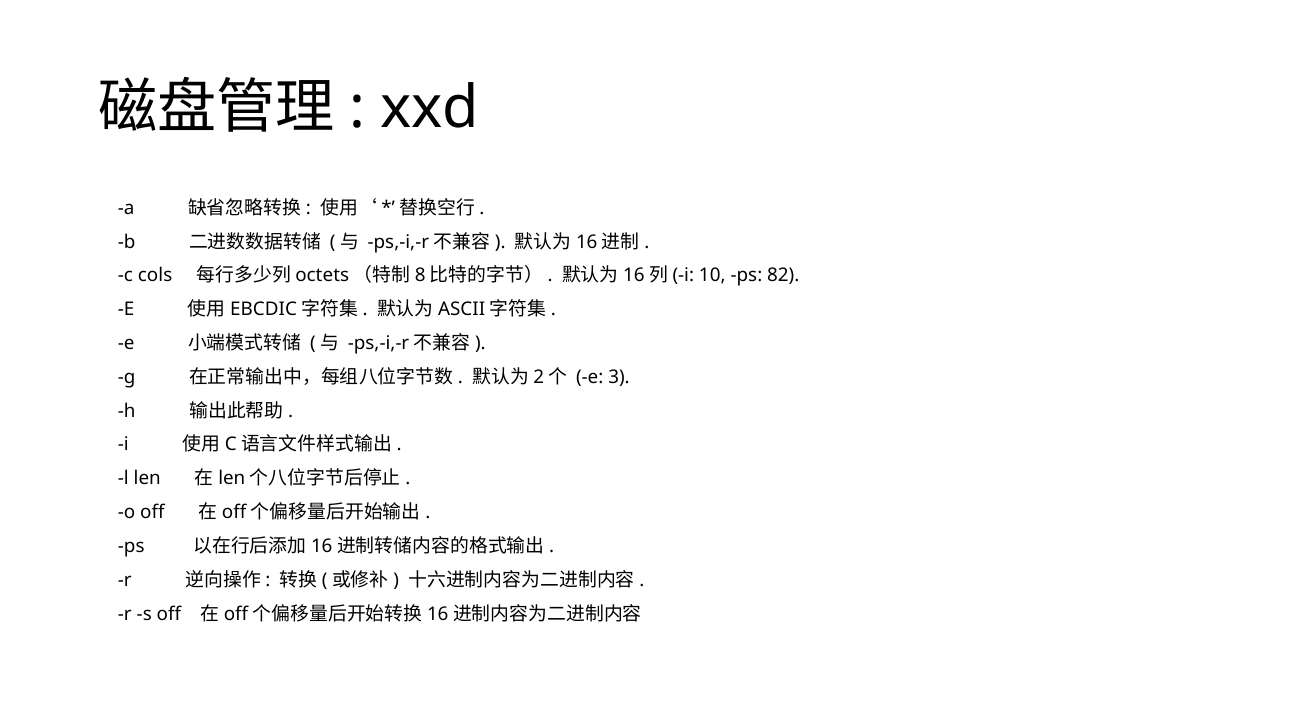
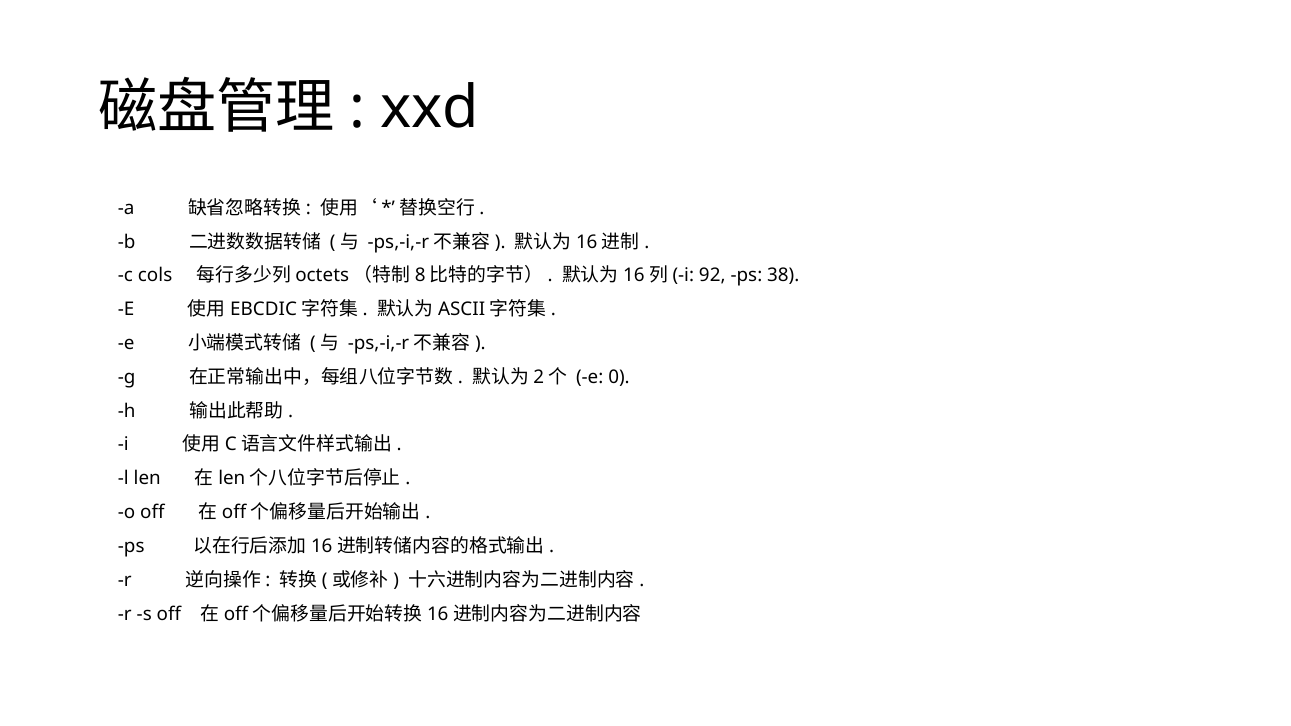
10: 10 -> 92 (712, 276)
82: 82 -> 38 (783, 276)
3: 3 -> 0 (619, 377)
